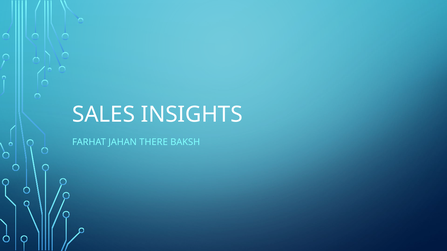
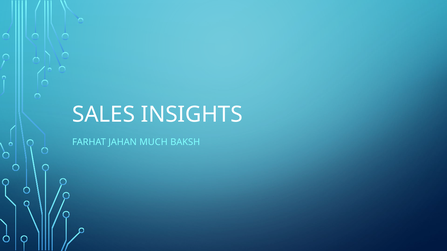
THERE: THERE -> MUCH (154, 142)
